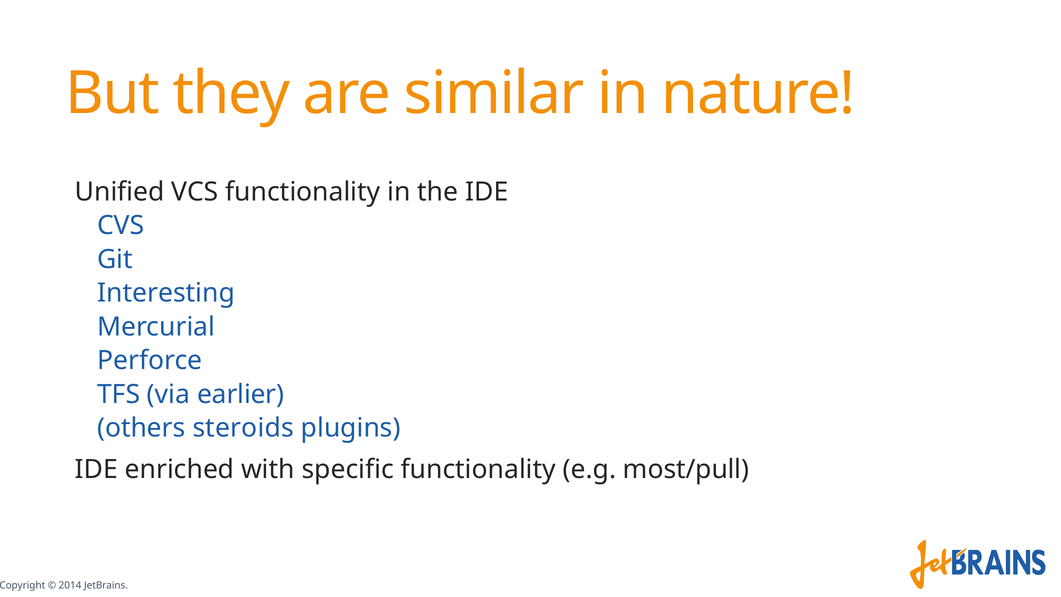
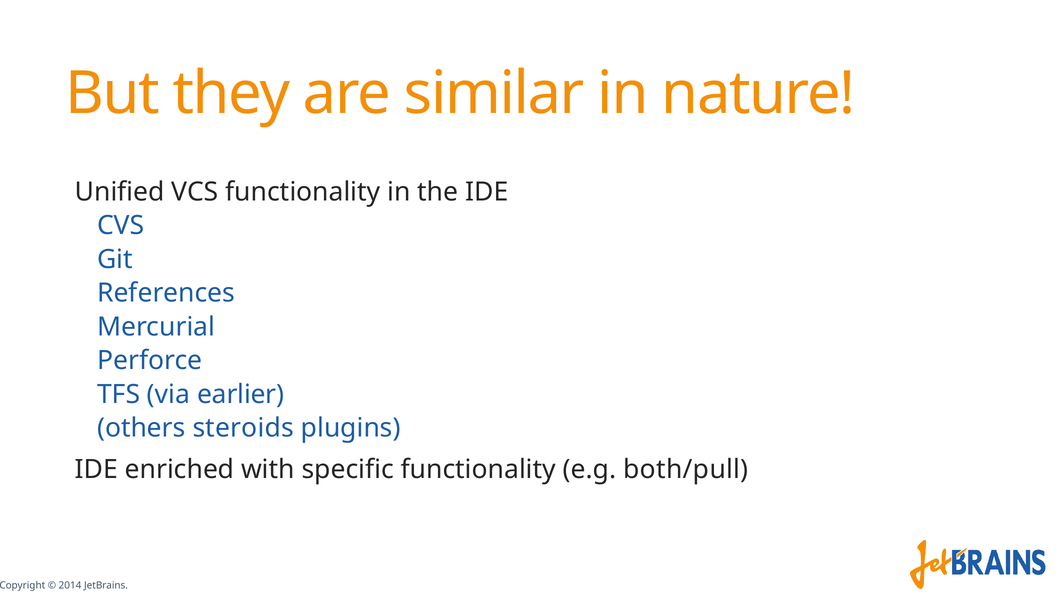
Interesting: Interesting -> References (166, 293)
most/pull: most/pull -> both/pull (686, 469)
